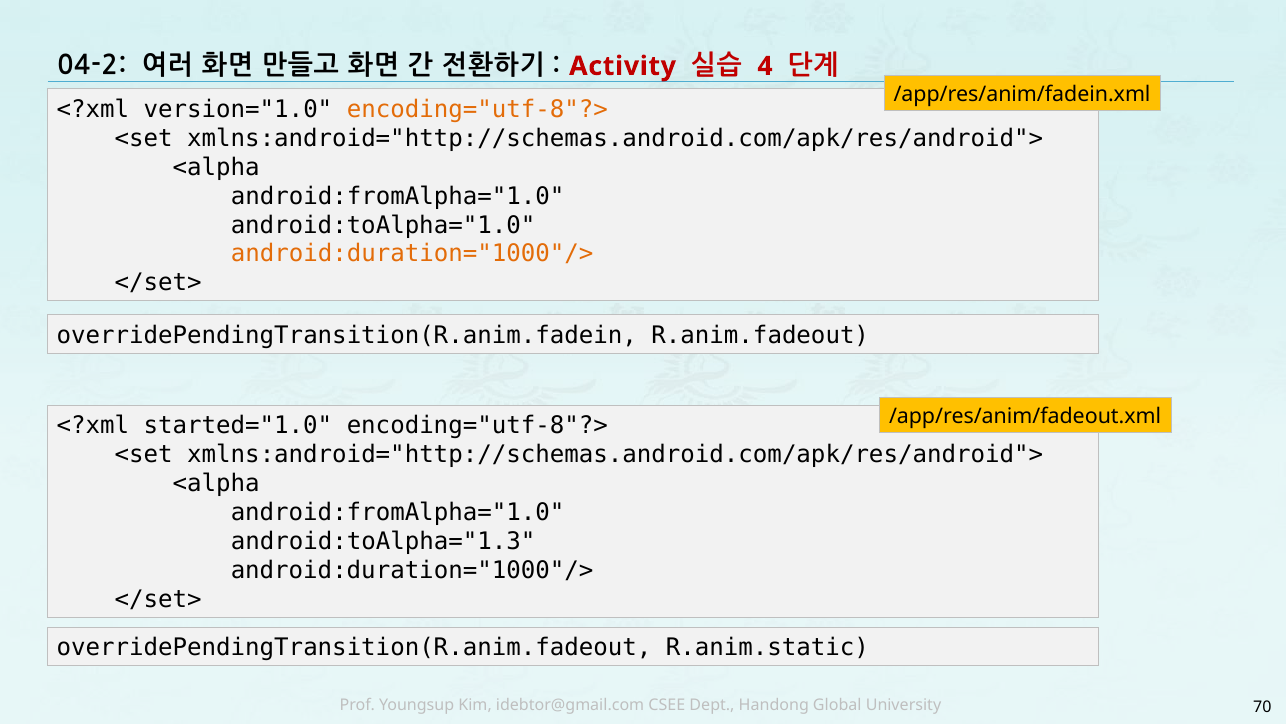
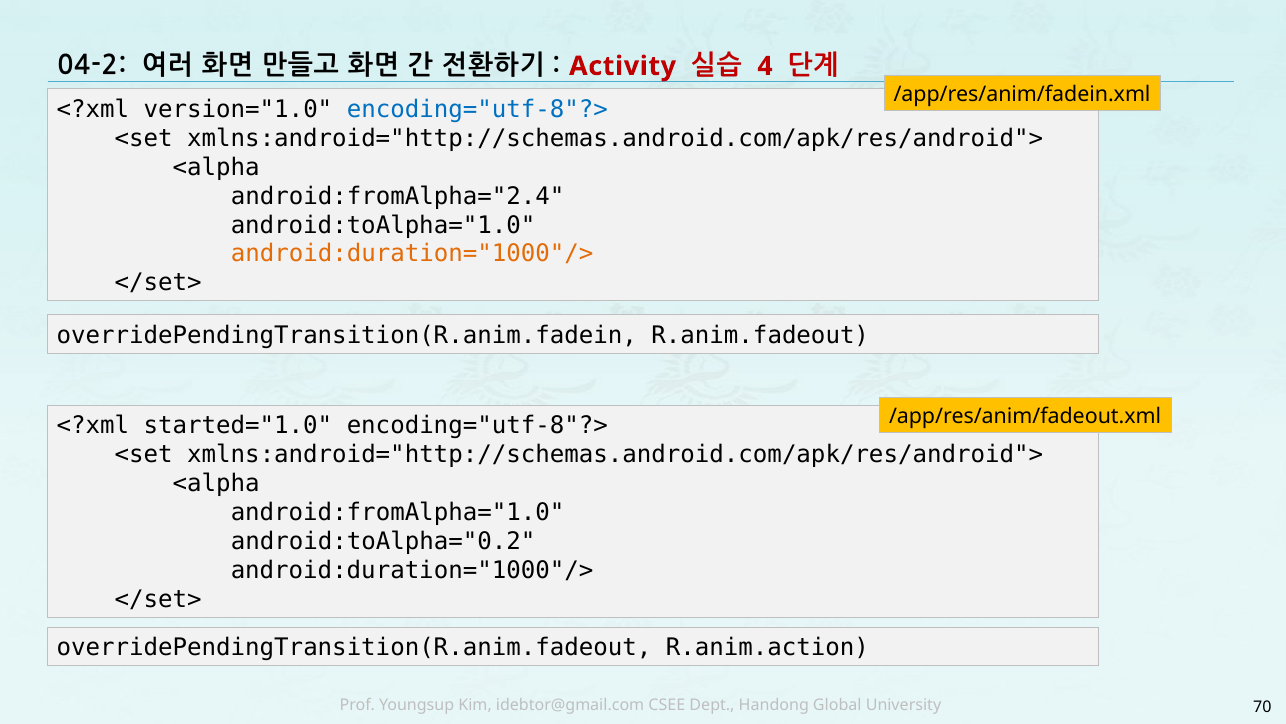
encoding="utf-8"?> colour: orange -> blue (477, 109)
android:fromAlpha="1.0: android:fromAlpha="1.0 -> android:fromAlpha="2.4 (398, 196)
android:toAlpha="1.3: android:toAlpha="1.3 -> android:toAlpha="0.2 (383, 541)
R.anim.static: R.anim.static -> R.anim.action (767, 647)
